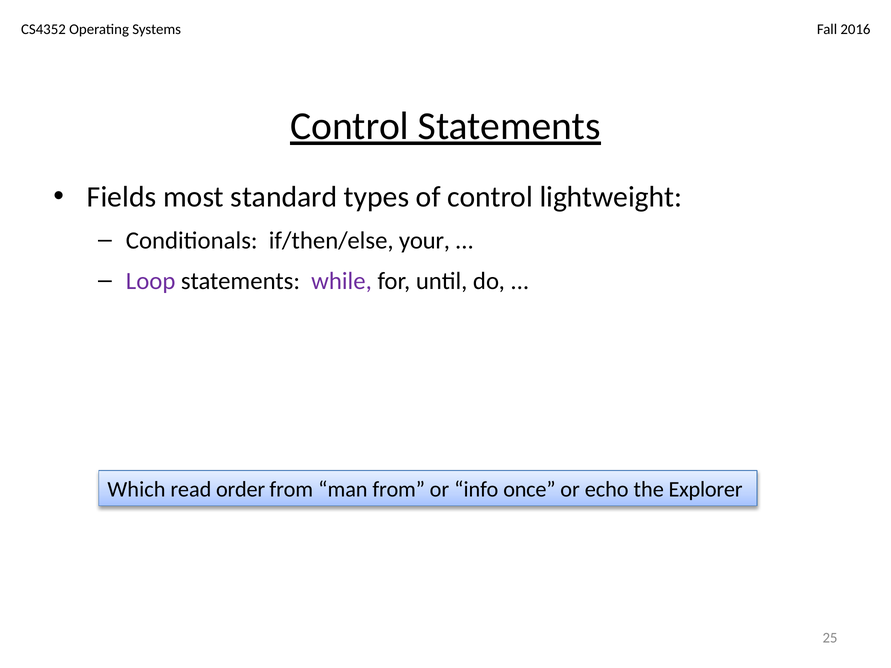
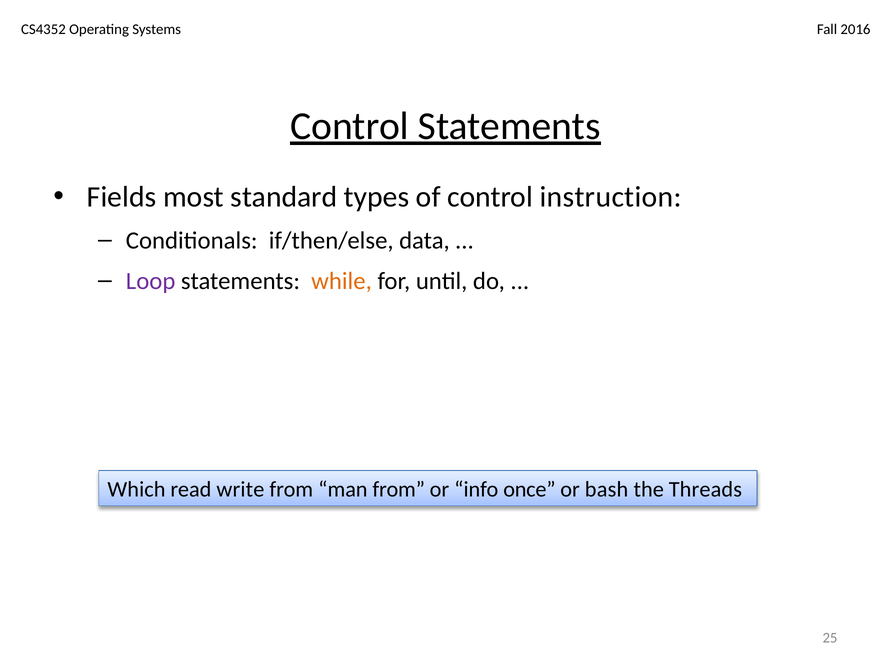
lightweight: lightweight -> instruction (611, 197)
your: your -> data (424, 240)
while colour: purple -> orange (342, 281)
order: order -> write (240, 490)
echo: echo -> bash (607, 490)
Explorer: Explorer -> Threads (705, 490)
